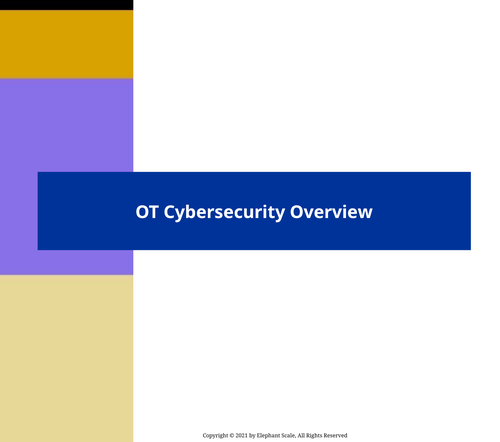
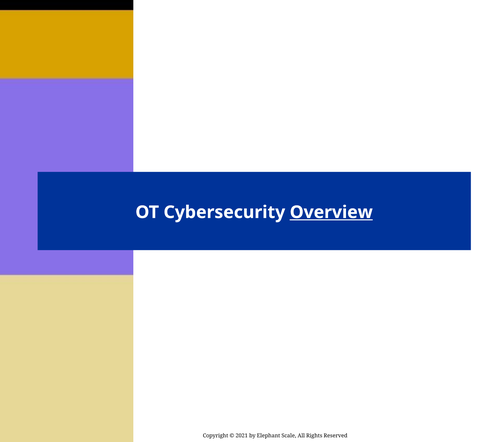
Overview underline: none -> present (331, 213)
